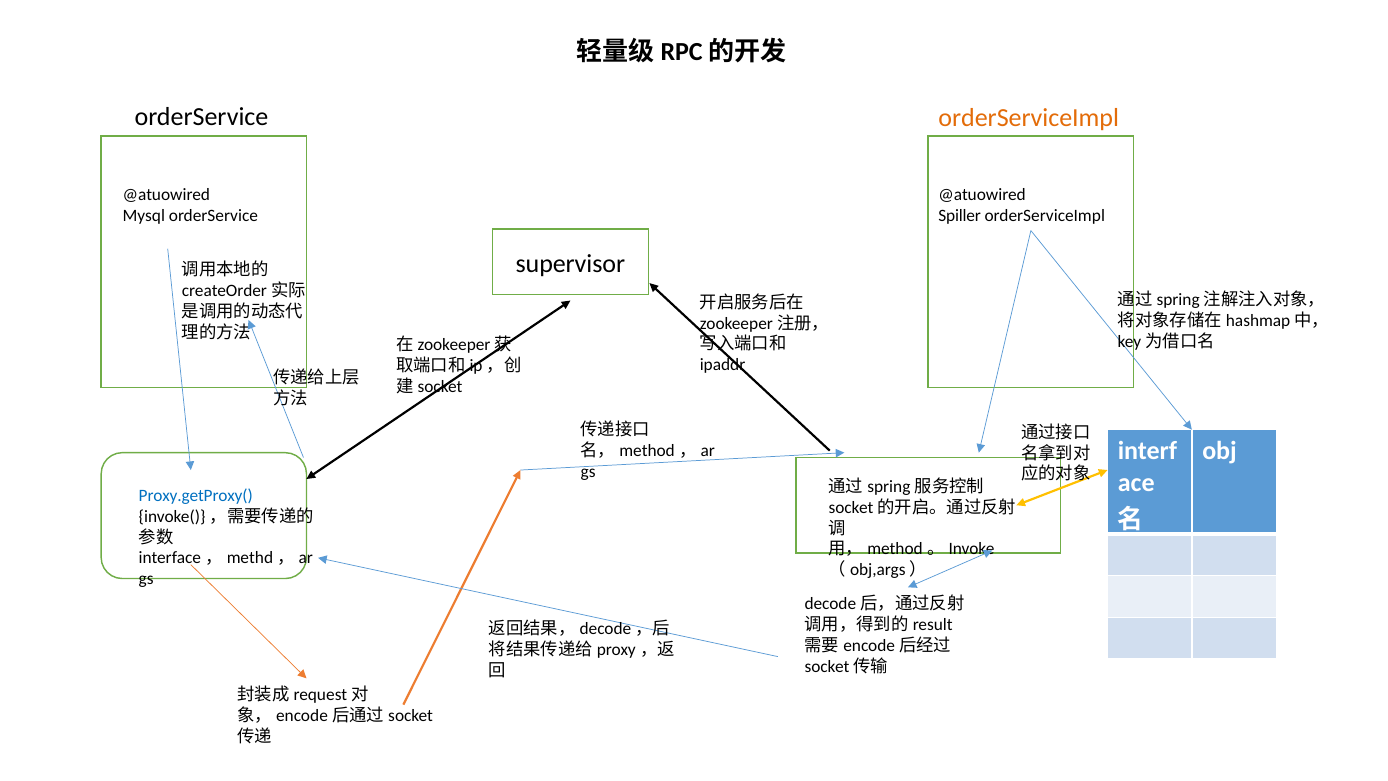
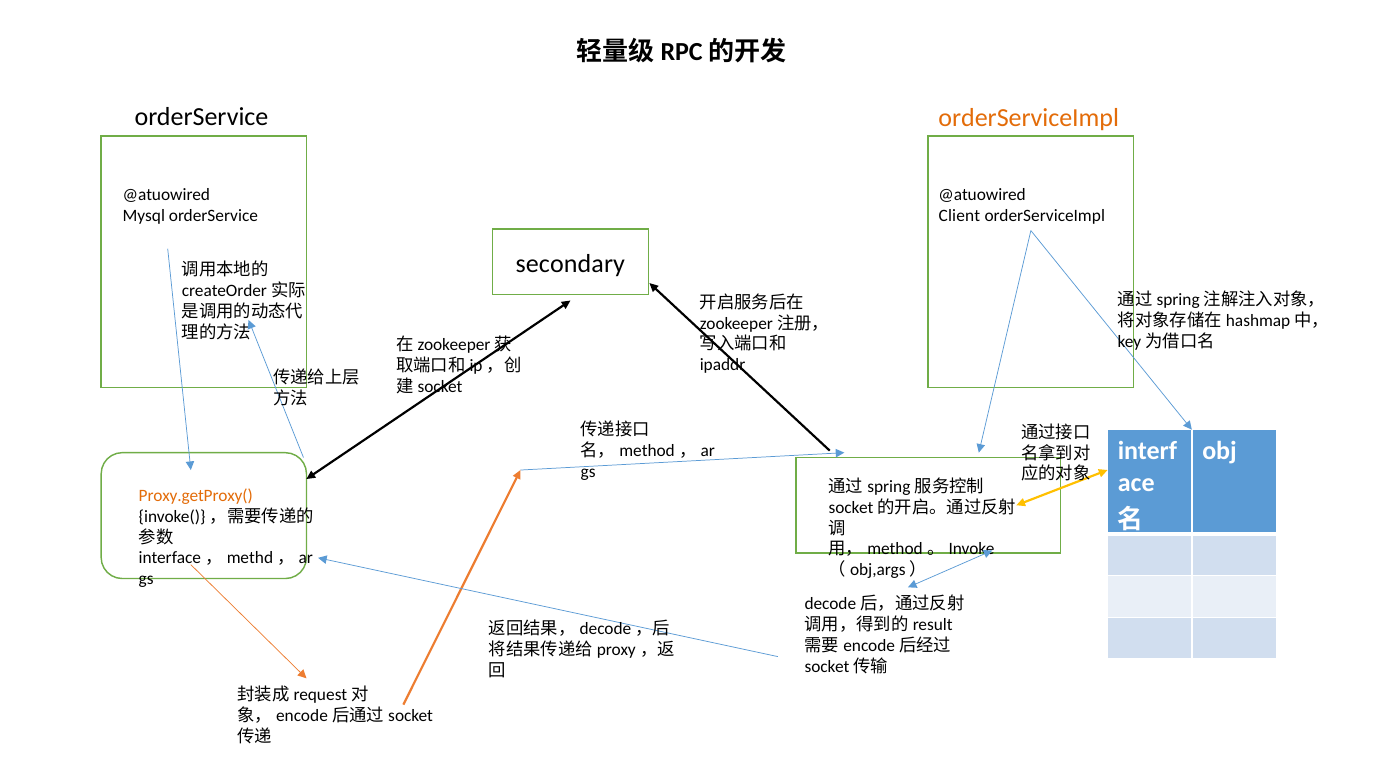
Spiller: Spiller -> Client (959, 215)
supervisor: supervisor -> secondary (570, 264)
Proxy.getProxy( colour: blue -> orange (196, 496)
